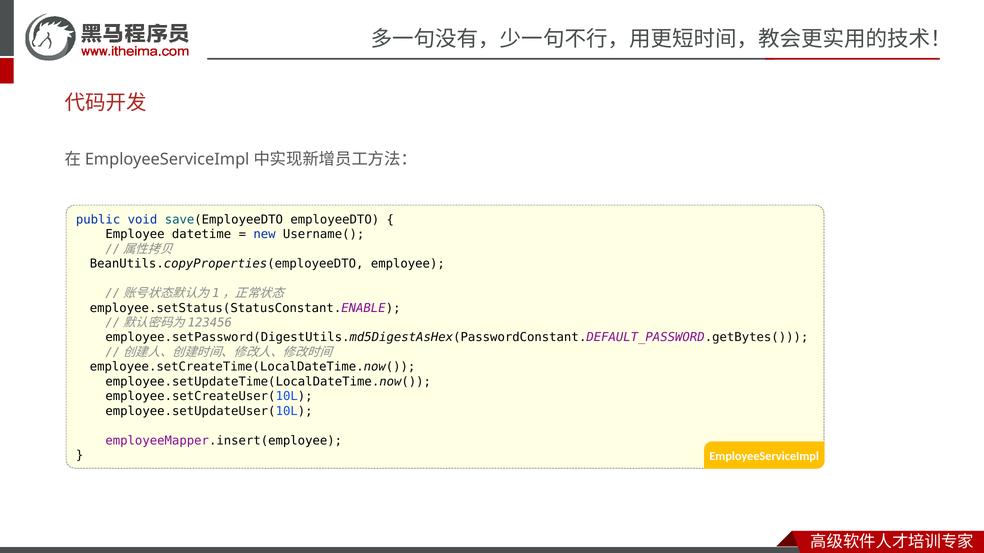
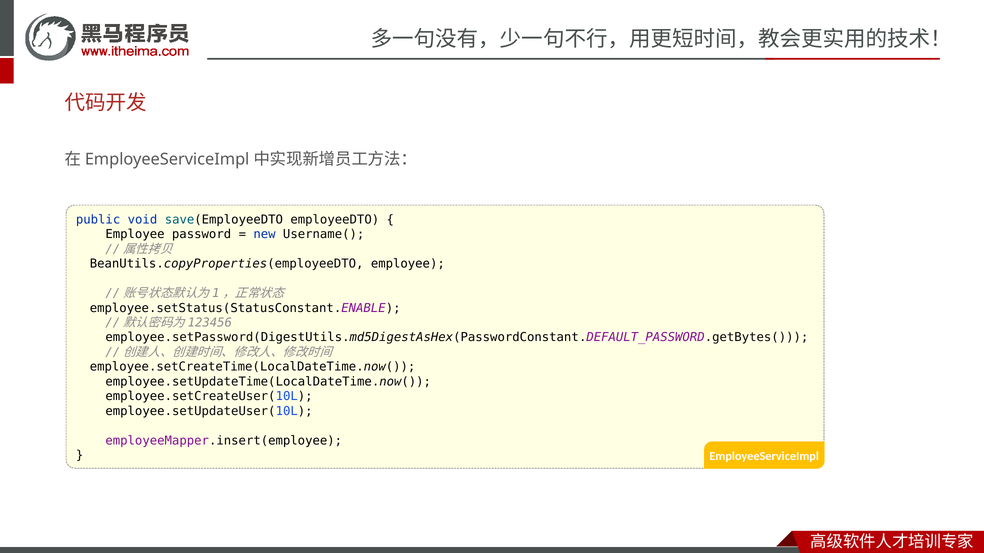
datetime: datetime -> password (202, 234)
